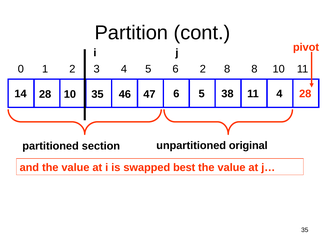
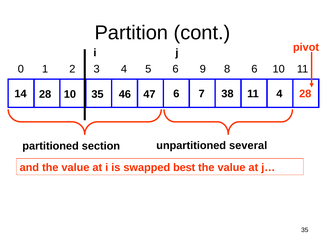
6 2: 2 -> 9 (203, 69)
8 8: 8 -> 6 (254, 69)
28 5: 5 -> 7 (202, 94)
original: original -> several (248, 146)
